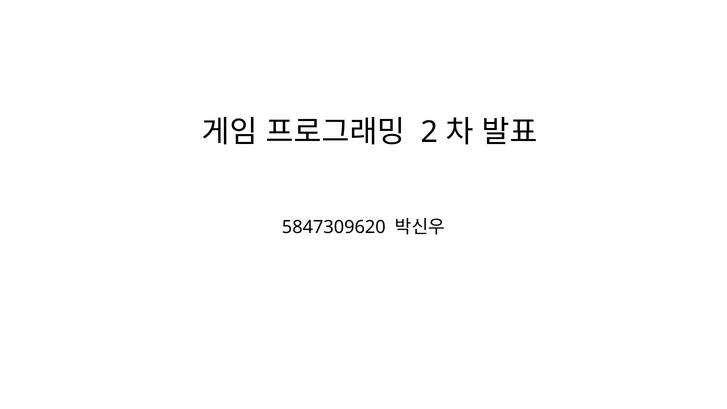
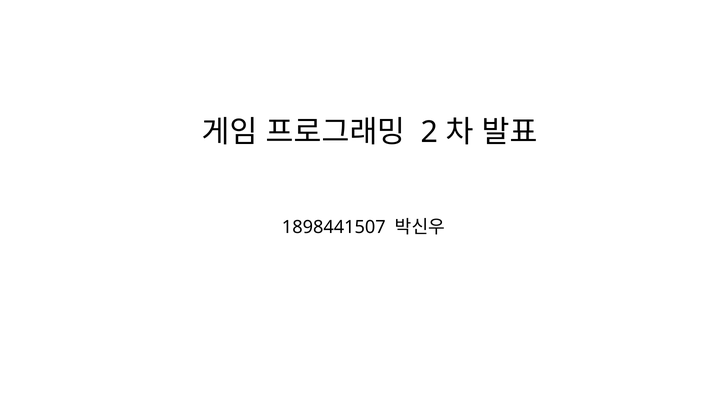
5847309620: 5847309620 -> 1898441507 (334, 227)
